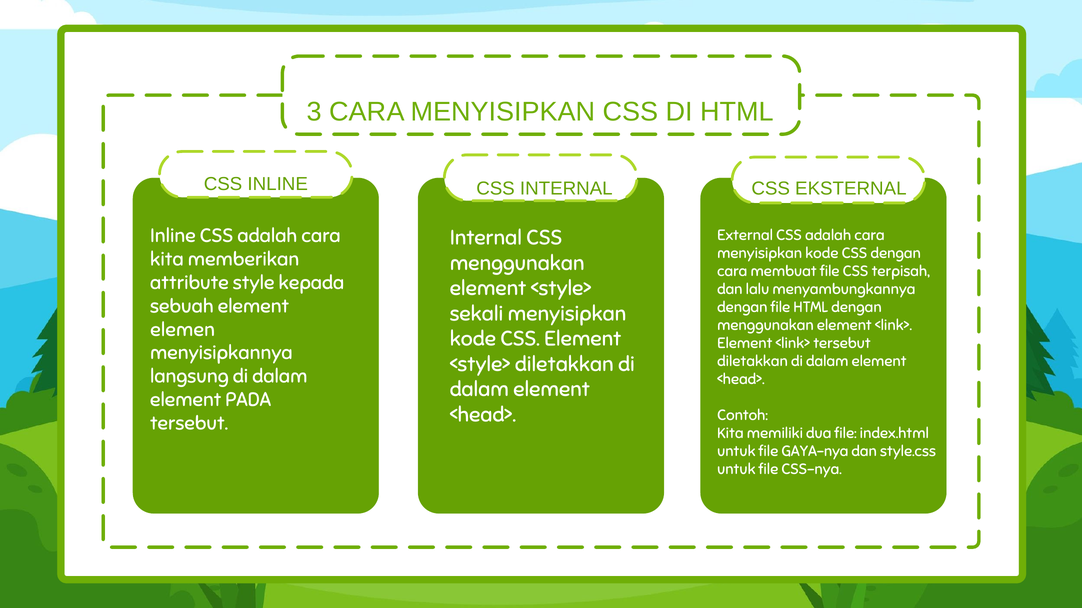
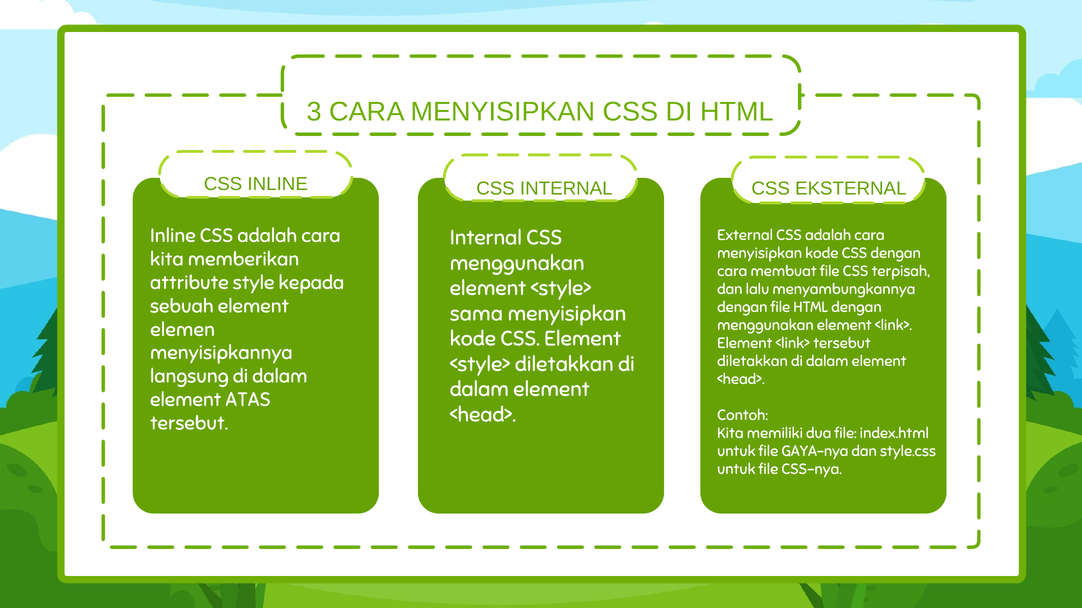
sekali: sekali -> sama (476, 314)
PADA: PADA -> ATAS (248, 400)
